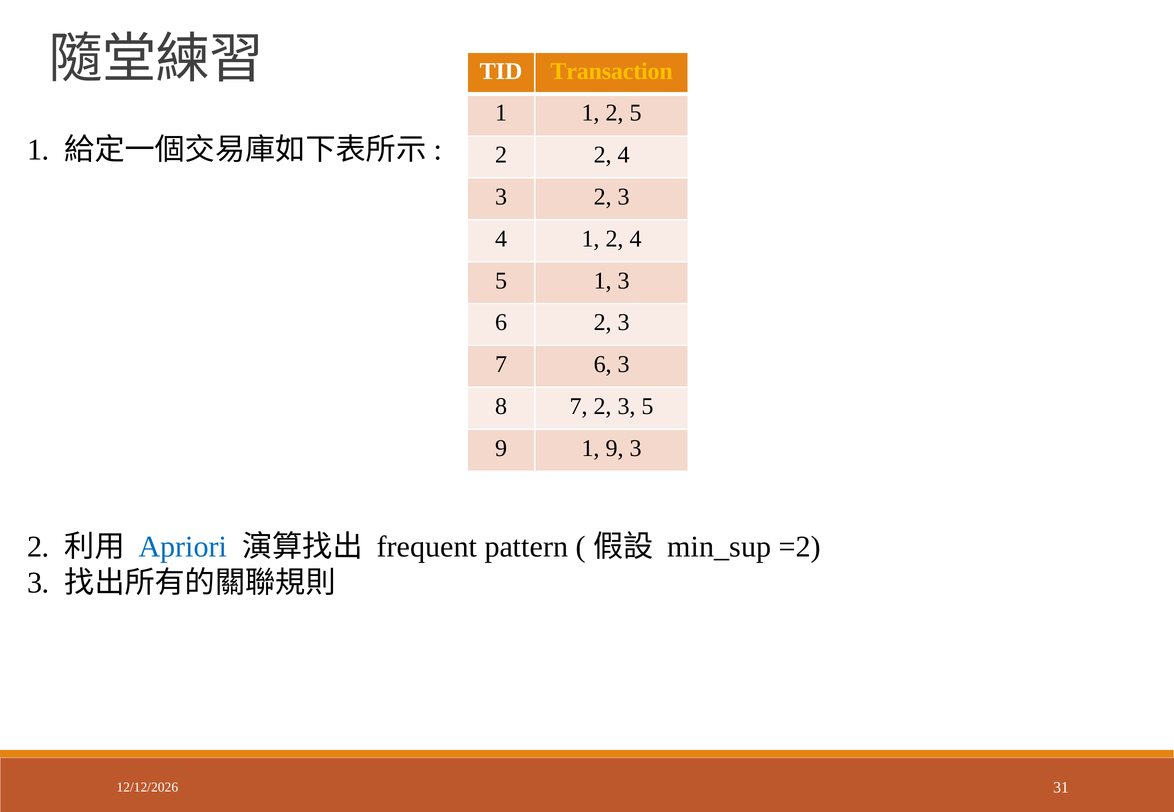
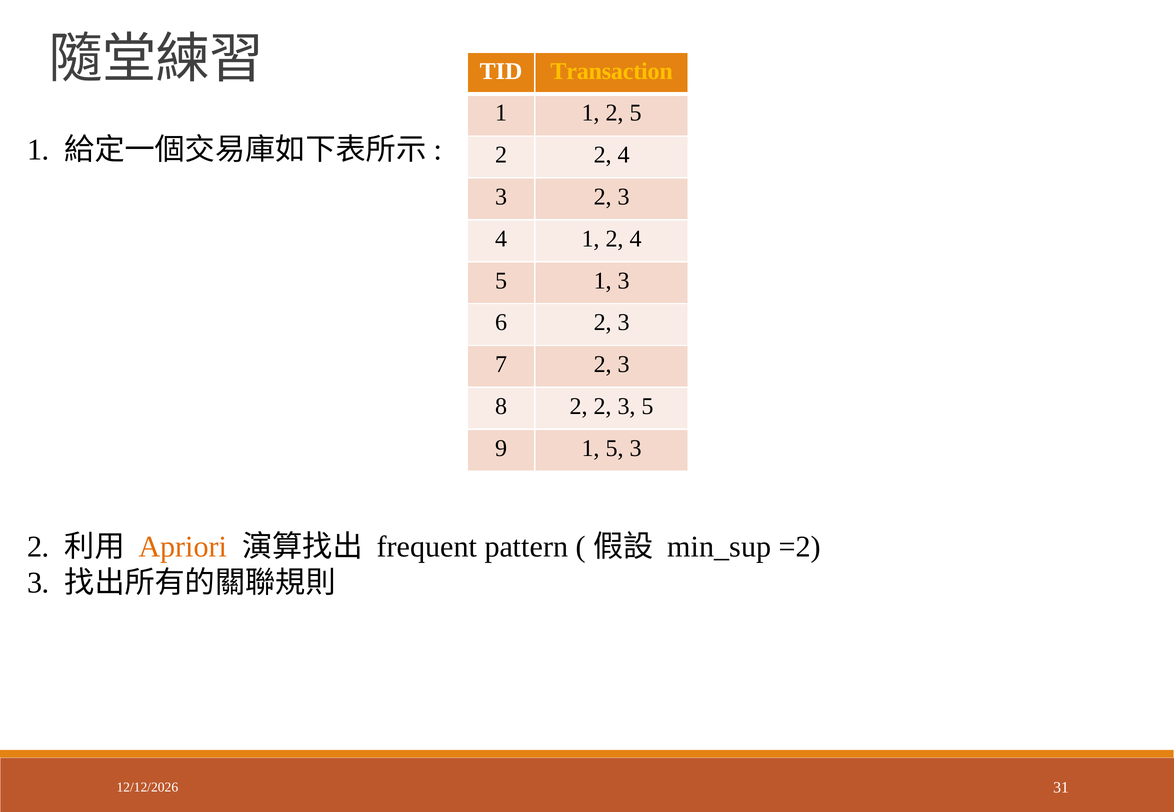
7 6: 6 -> 2 (603, 365)
8 7: 7 -> 2 (579, 407)
1 9: 9 -> 5 (615, 449)
Apriori colour: blue -> orange (183, 547)
